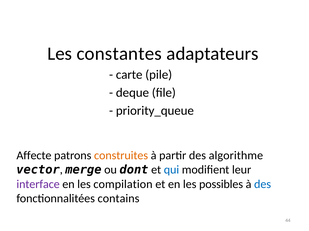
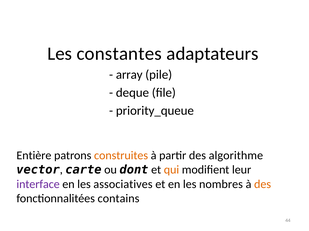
carte: carte -> array (129, 75)
Affecte: Affecte -> Entière (34, 156)
merge: merge -> carte (83, 170)
qui colour: blue -> orange (171, 170)
compilation: compilation -> associatives (123, 185)
possibles: possibles -> nombres (221, 185)
des colour: blue -> orange (263, 185)
